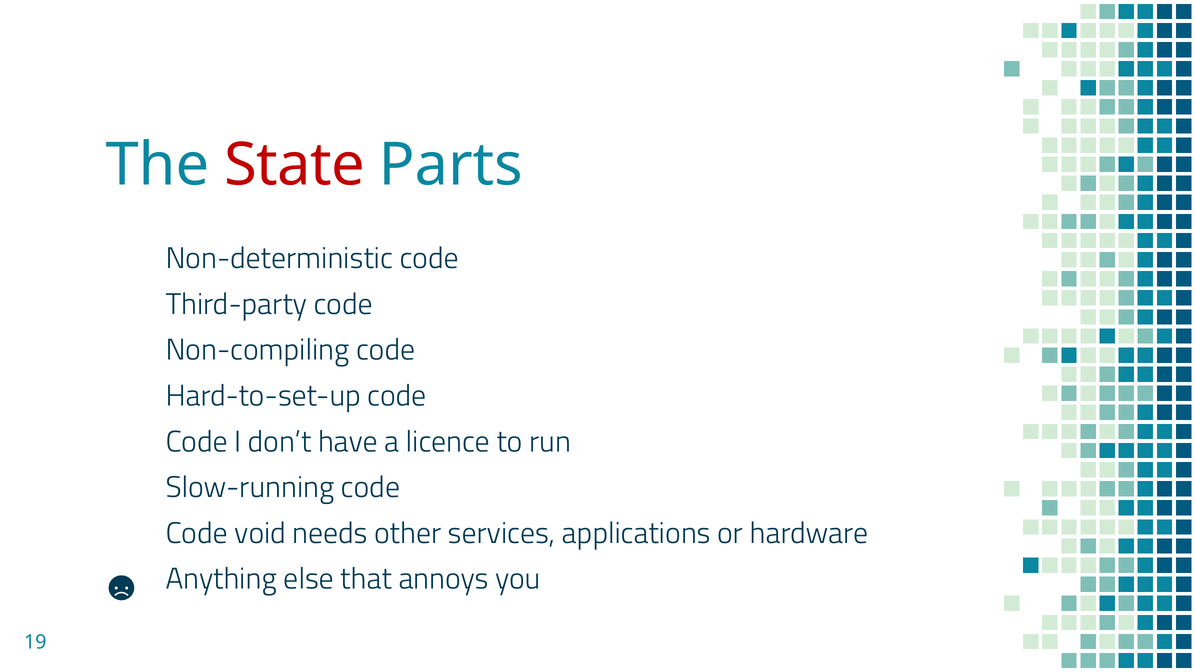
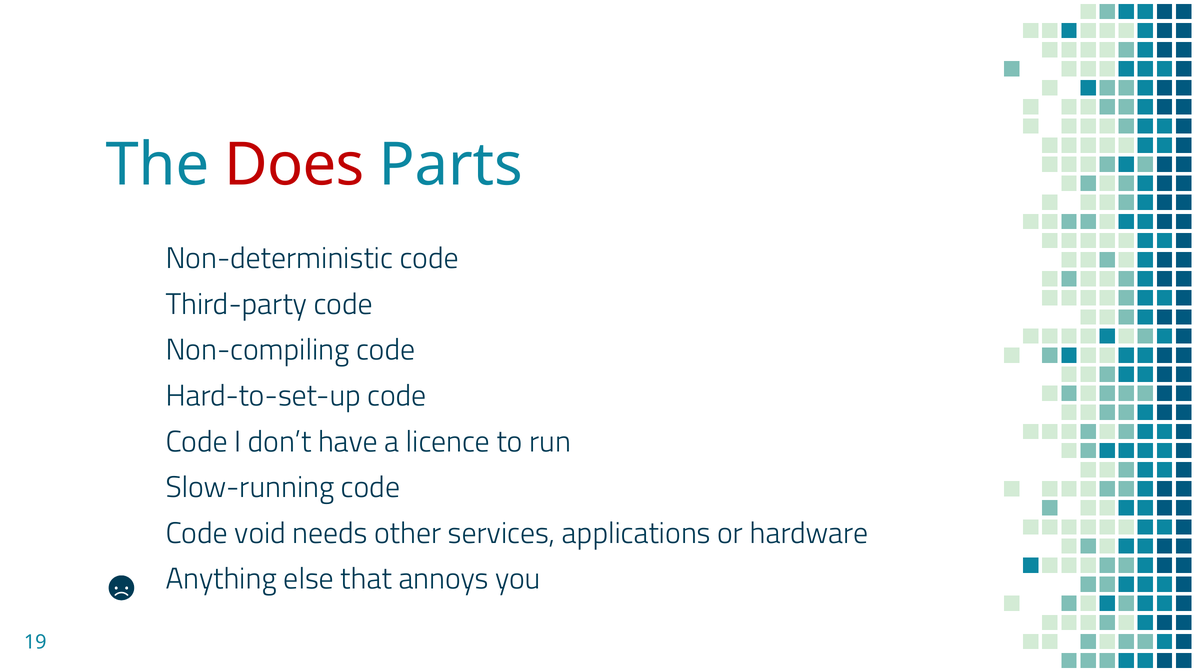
State: State -> Does (294, 165)
